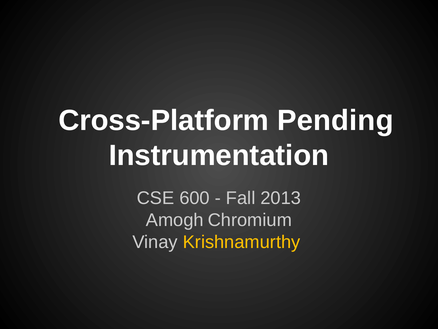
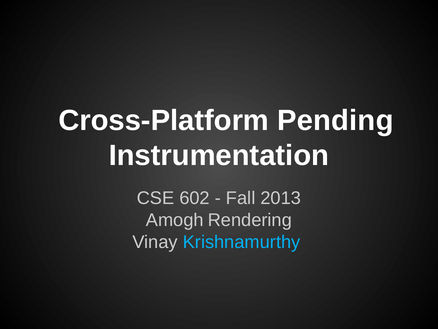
600: 600 -> 602 (195, 198)
Chromium: Chromium -> Rendering (250, 220)
Krishnamurthy colour: yellow -> light blue (242, 242)
